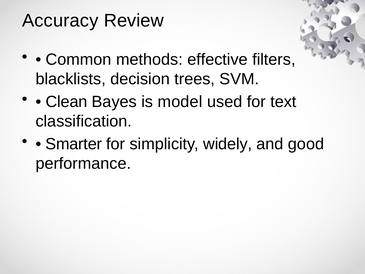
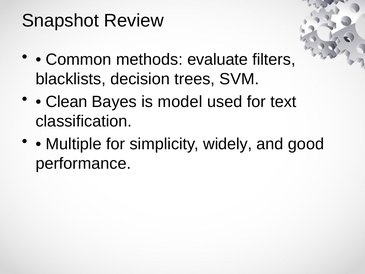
Accuracy: Accuracy -> Snapshot (60, 20)
effective: effective -> evaluate (218, 60)
Smarter: Smarter -> Multiple (74, 144)
